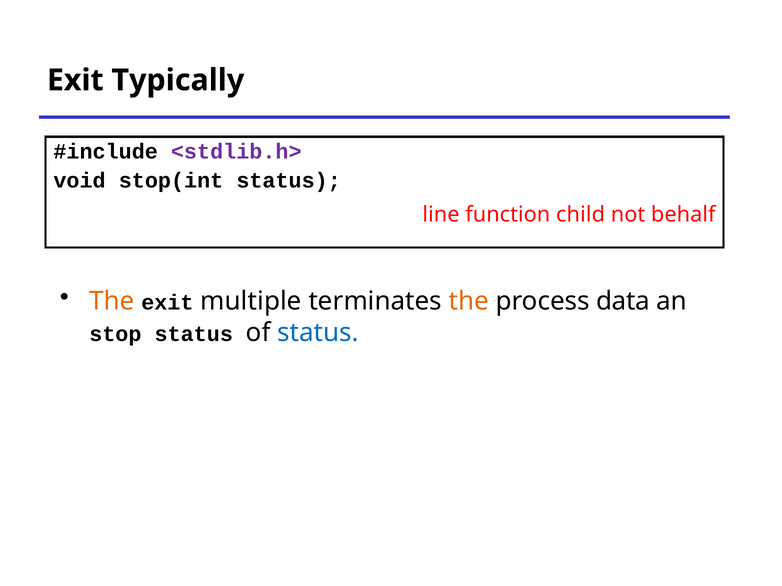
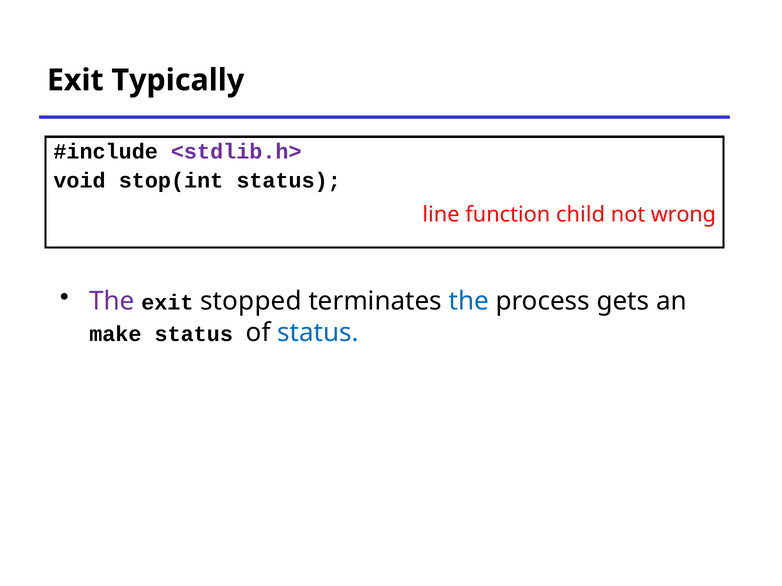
behalf: behalf -> wrong (683, 215)
The colour: orange -> purple (112, 302)
multiple: multiple -> stopped (251, 302)
the colour: orange -> blue (469, 302)
data: data -> gets (623, 302)
stop: stop -> make (115, 334)
